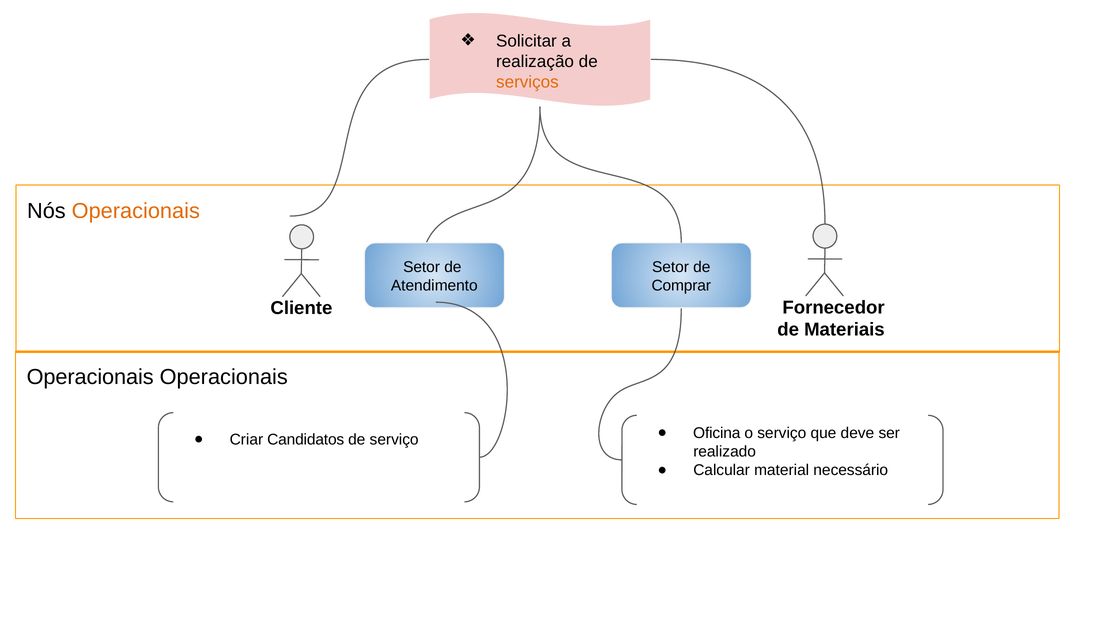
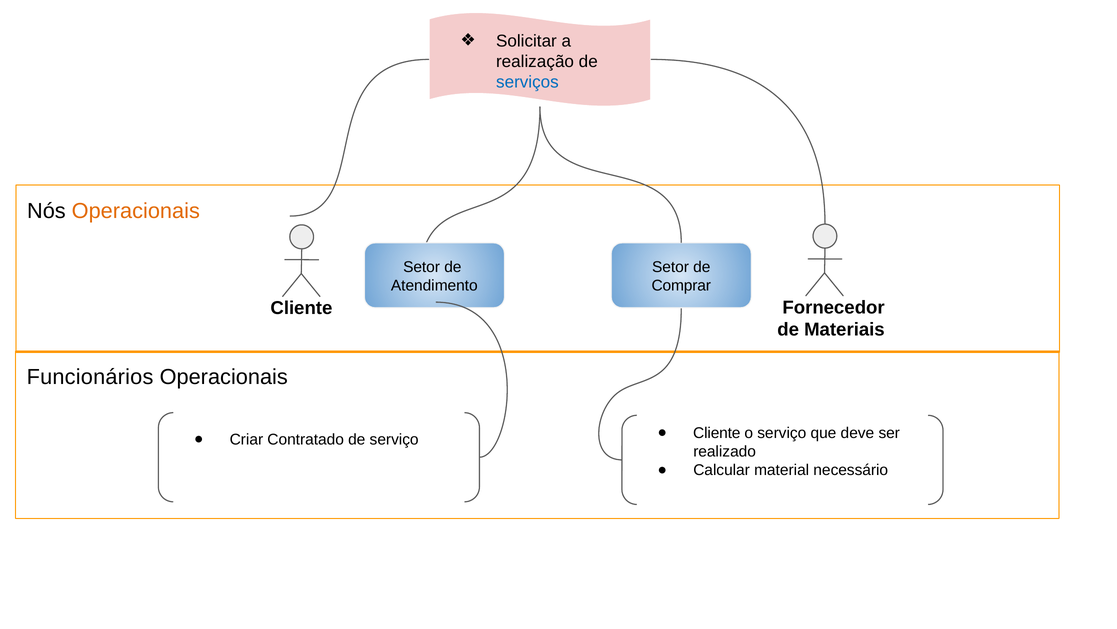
serviços colour: orange -> blue (527, 82)
Operacionais: Operacionais -> Funcionários (90, 377)
Oficina: Oficina -> Cliente (717, 432)
Candidatos: Candidatos -> Contratado (306, 439)
